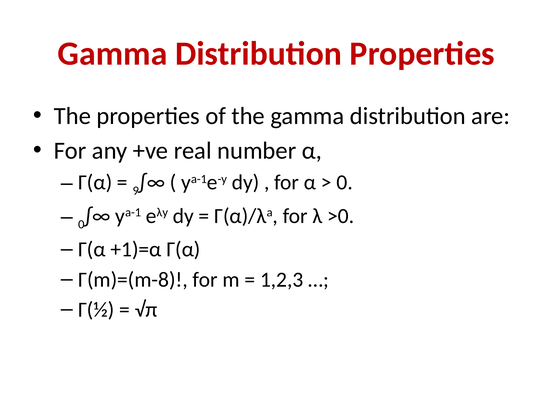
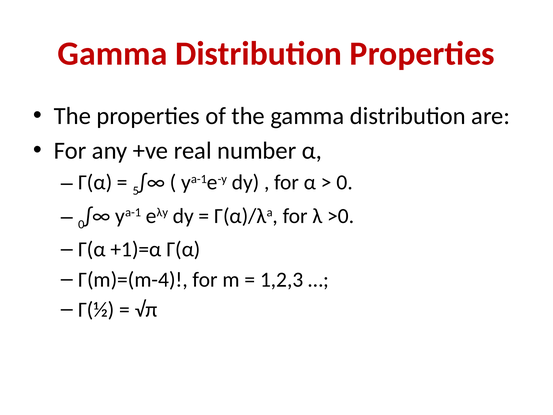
9: 9 -> 5 (136, 191)
Γ(m)=(m-8: Γ(m)=(m-8 -> Γ(m)=(m-4 (133, 279)
